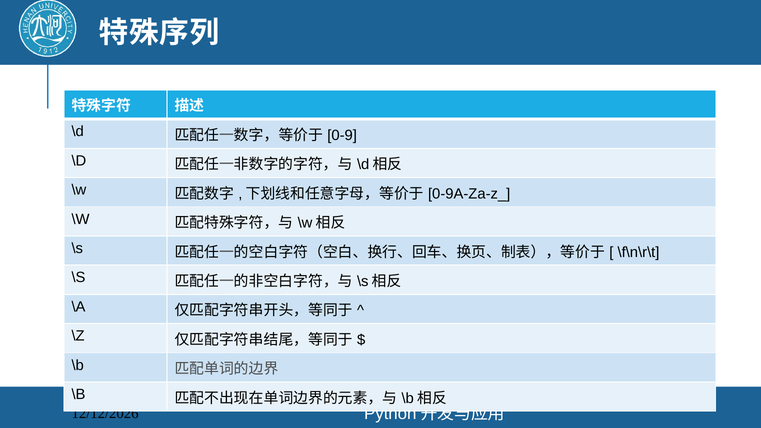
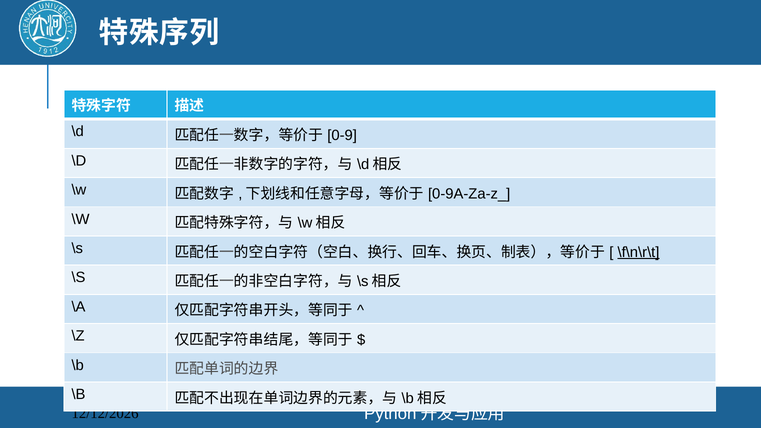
\f\n\r\t underline: none -> present (638, 252)
